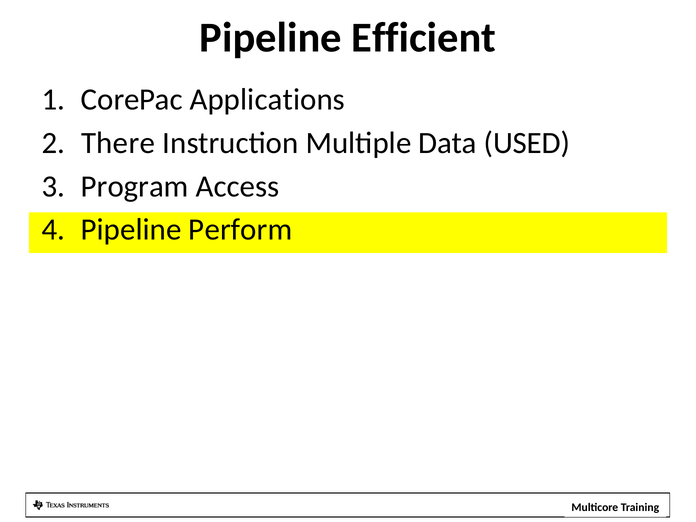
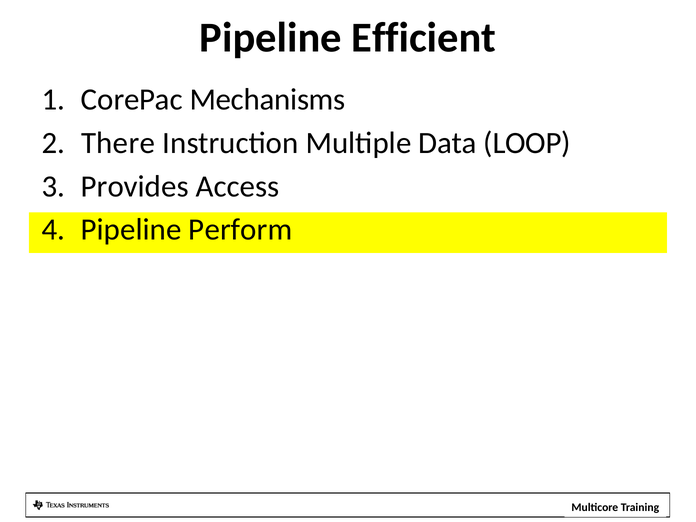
Applications: Applications -> Mechanisms (267, 100)
USED: USED -> LOOP (527, 143)
Program: Program -> Provides (135, 186)
